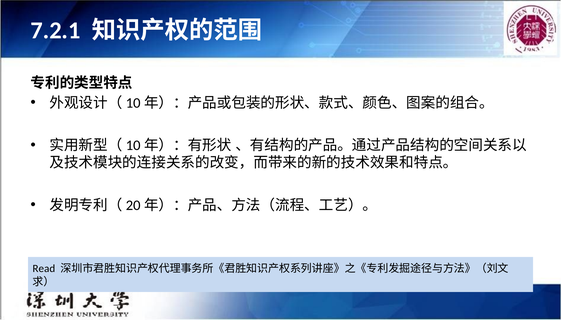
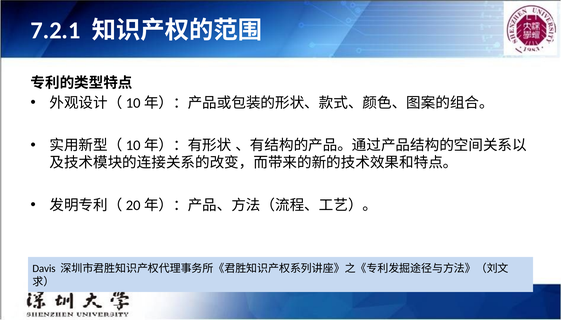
Read: Read -> Davis (44, 268)
